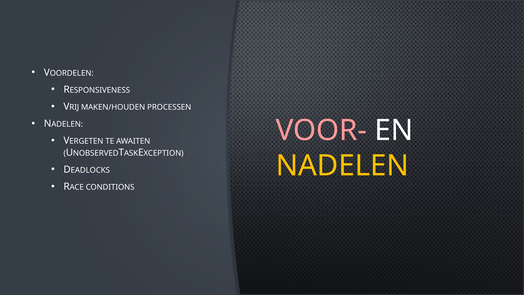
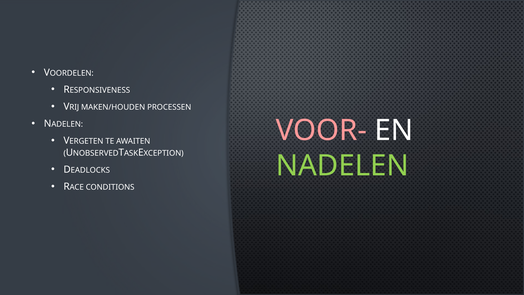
NADELEN colour: yellow -> light green (342, 166)
